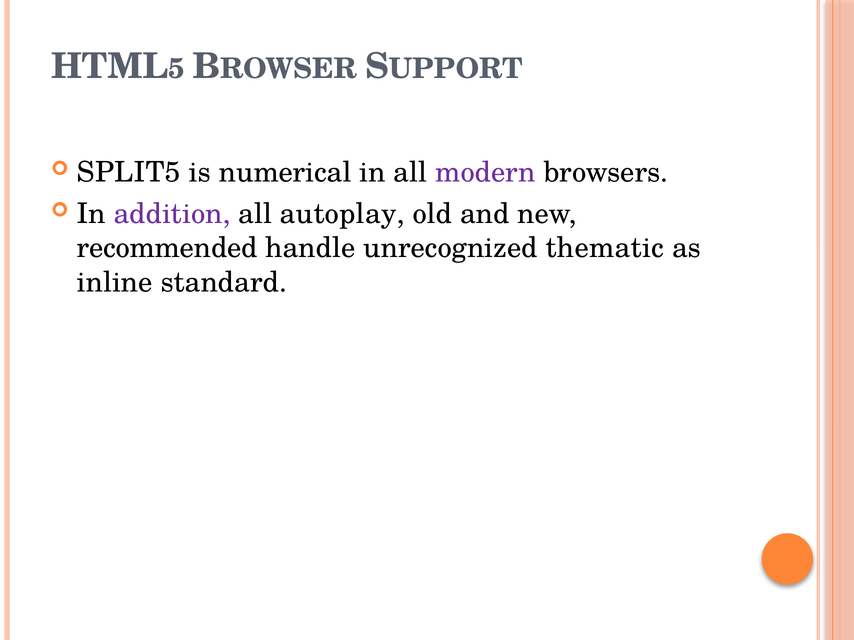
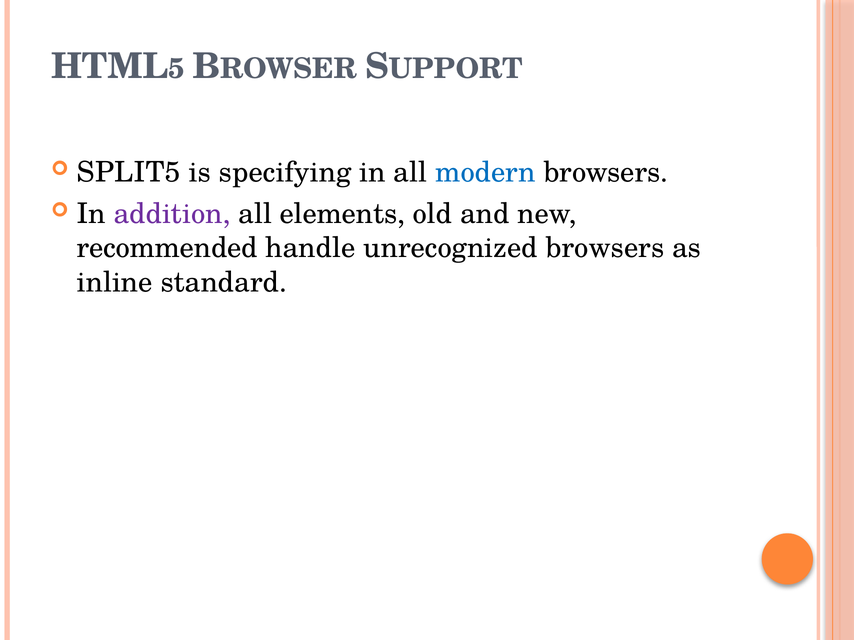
numerical: numerical -> specifying (285, 173)
modern colour: purple -> blue (485, 173)
autoplay: autoplay -> elements (342, 214)
unrecognized thematic: thematic -> browsers (605, 248)
